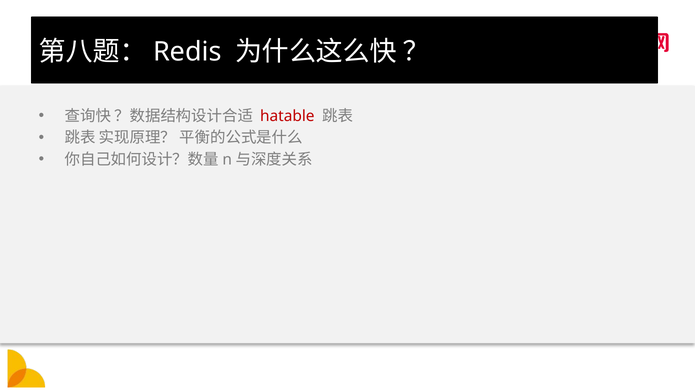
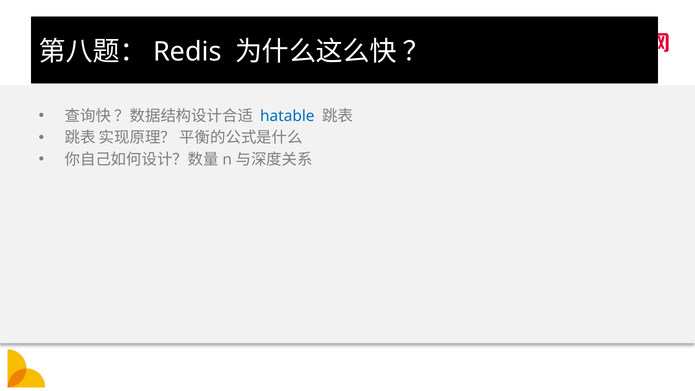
hatable colour: red -> blue (287, 116)
